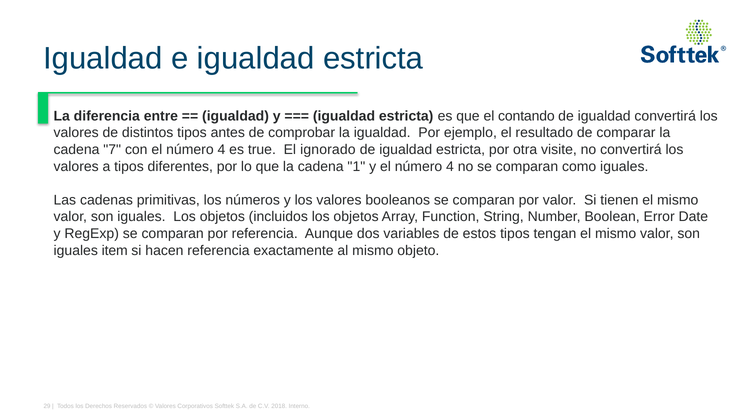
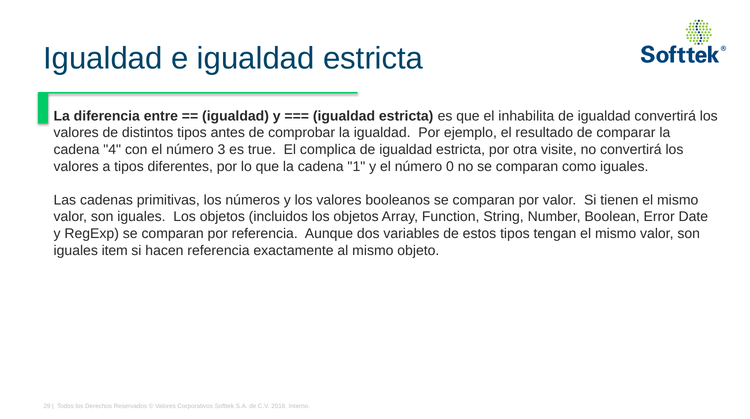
contando: contando -> inhabilita (526, 116)
7: 7 -> 4 (112, 150)
con el número 4: 4 -> 3 (221, 150)
ignorado: ignorado -> complica (328, 150)
y el número 4: 4 -> 0 (450, 167)
